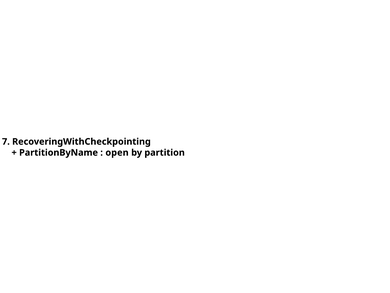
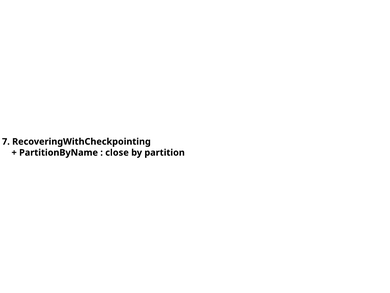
open: open -> close (117, 152)
